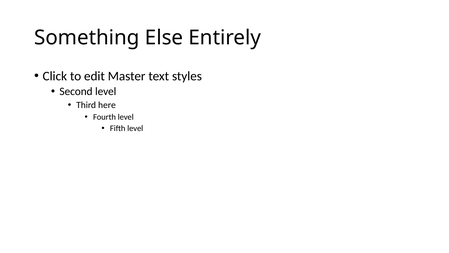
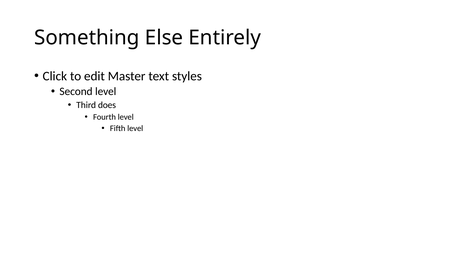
here: here -> does (107, 105)
